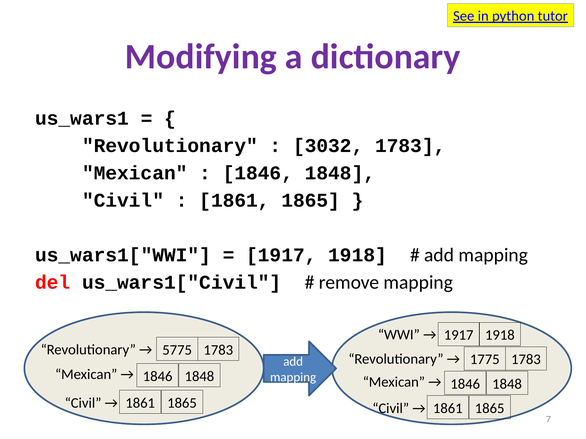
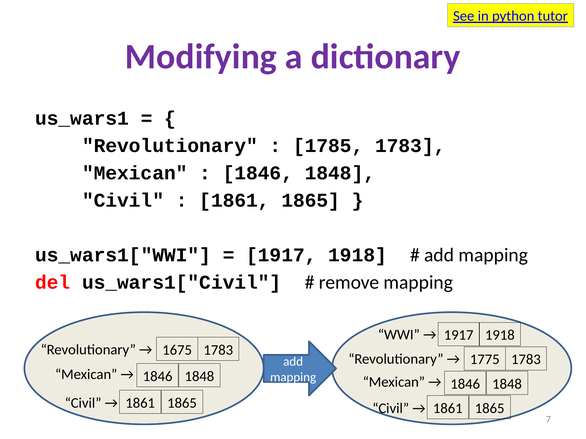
3032: 3032 -> 1785 (328, 146)
5775: 5775 -> 1675 (177, 350)
